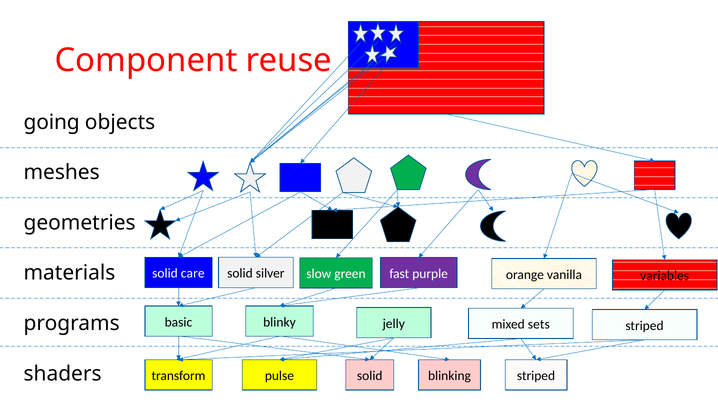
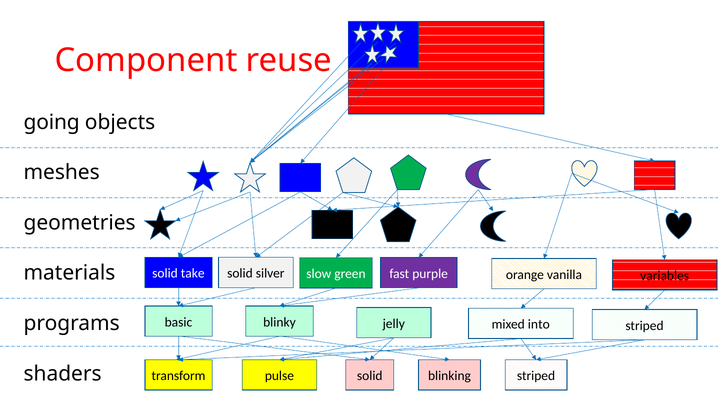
care: care -> take (193, 273)
sets: sets -> into (539, 324)
